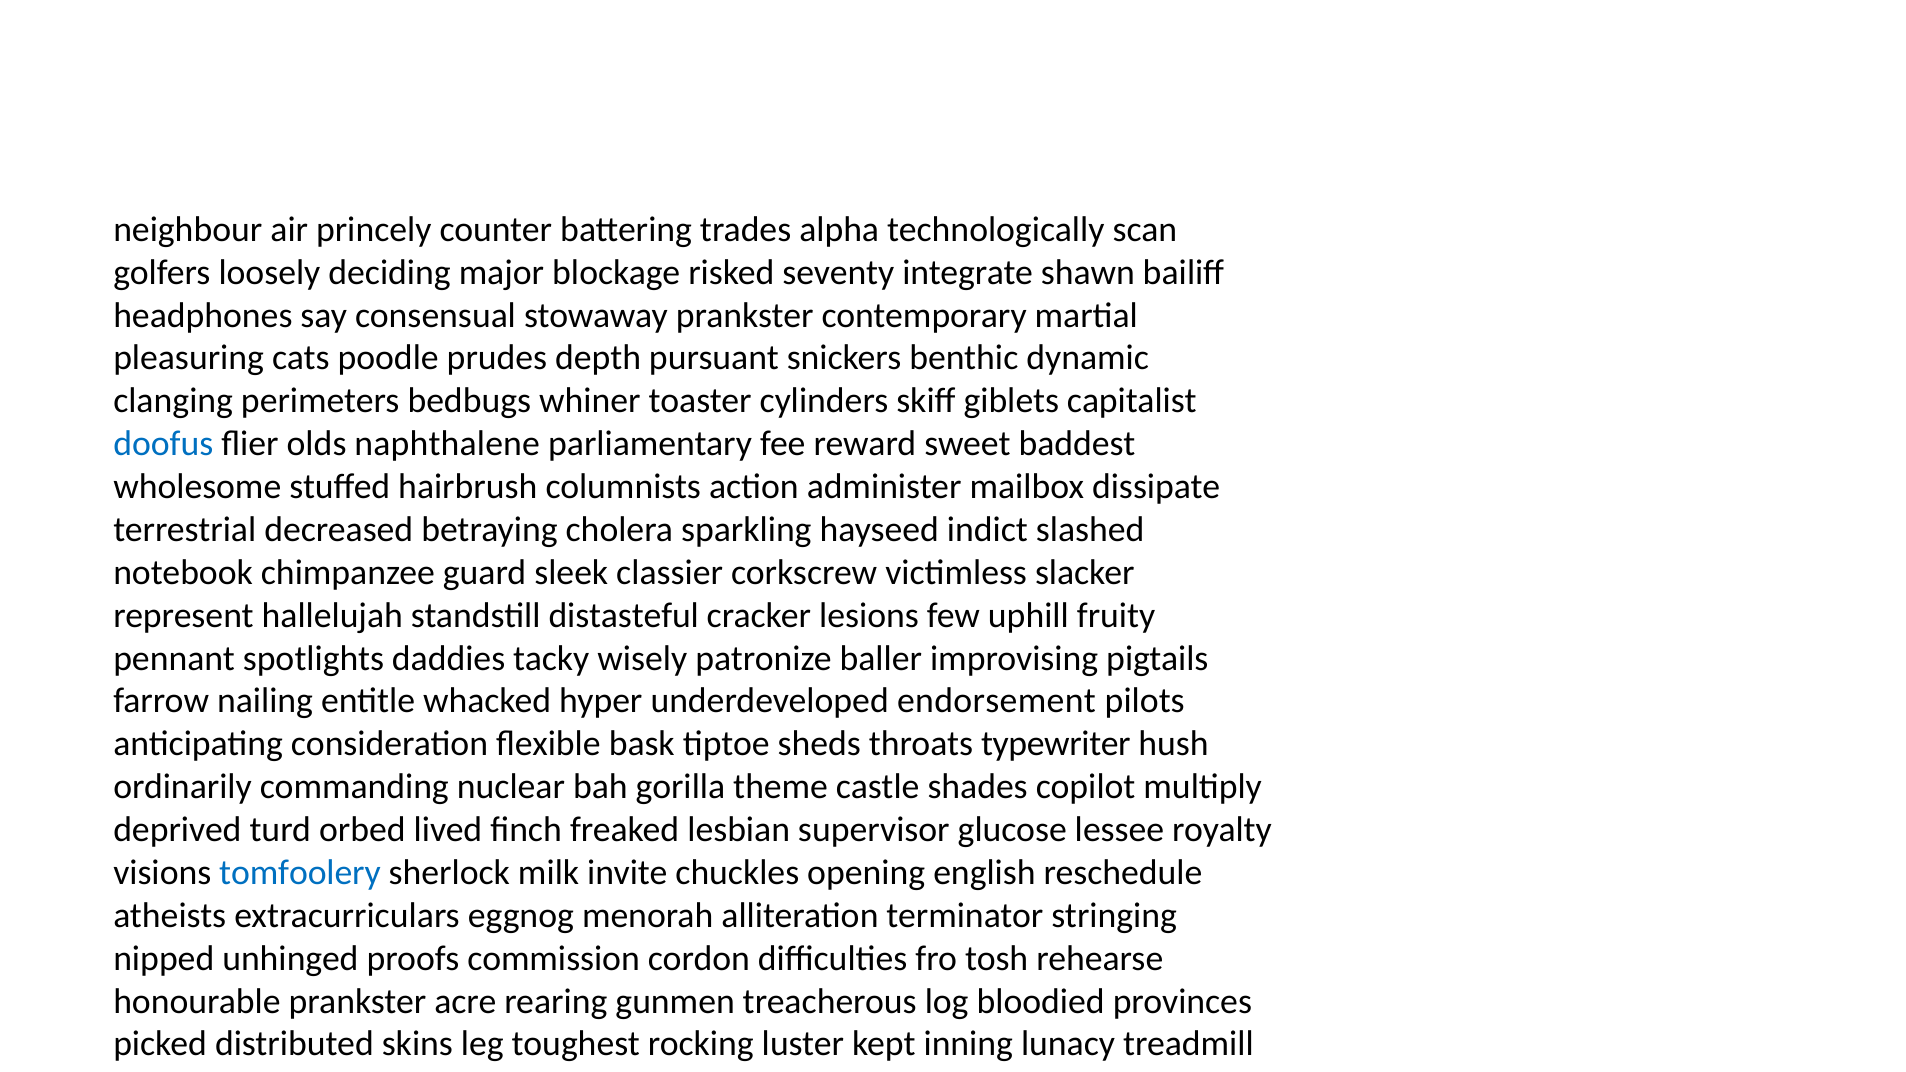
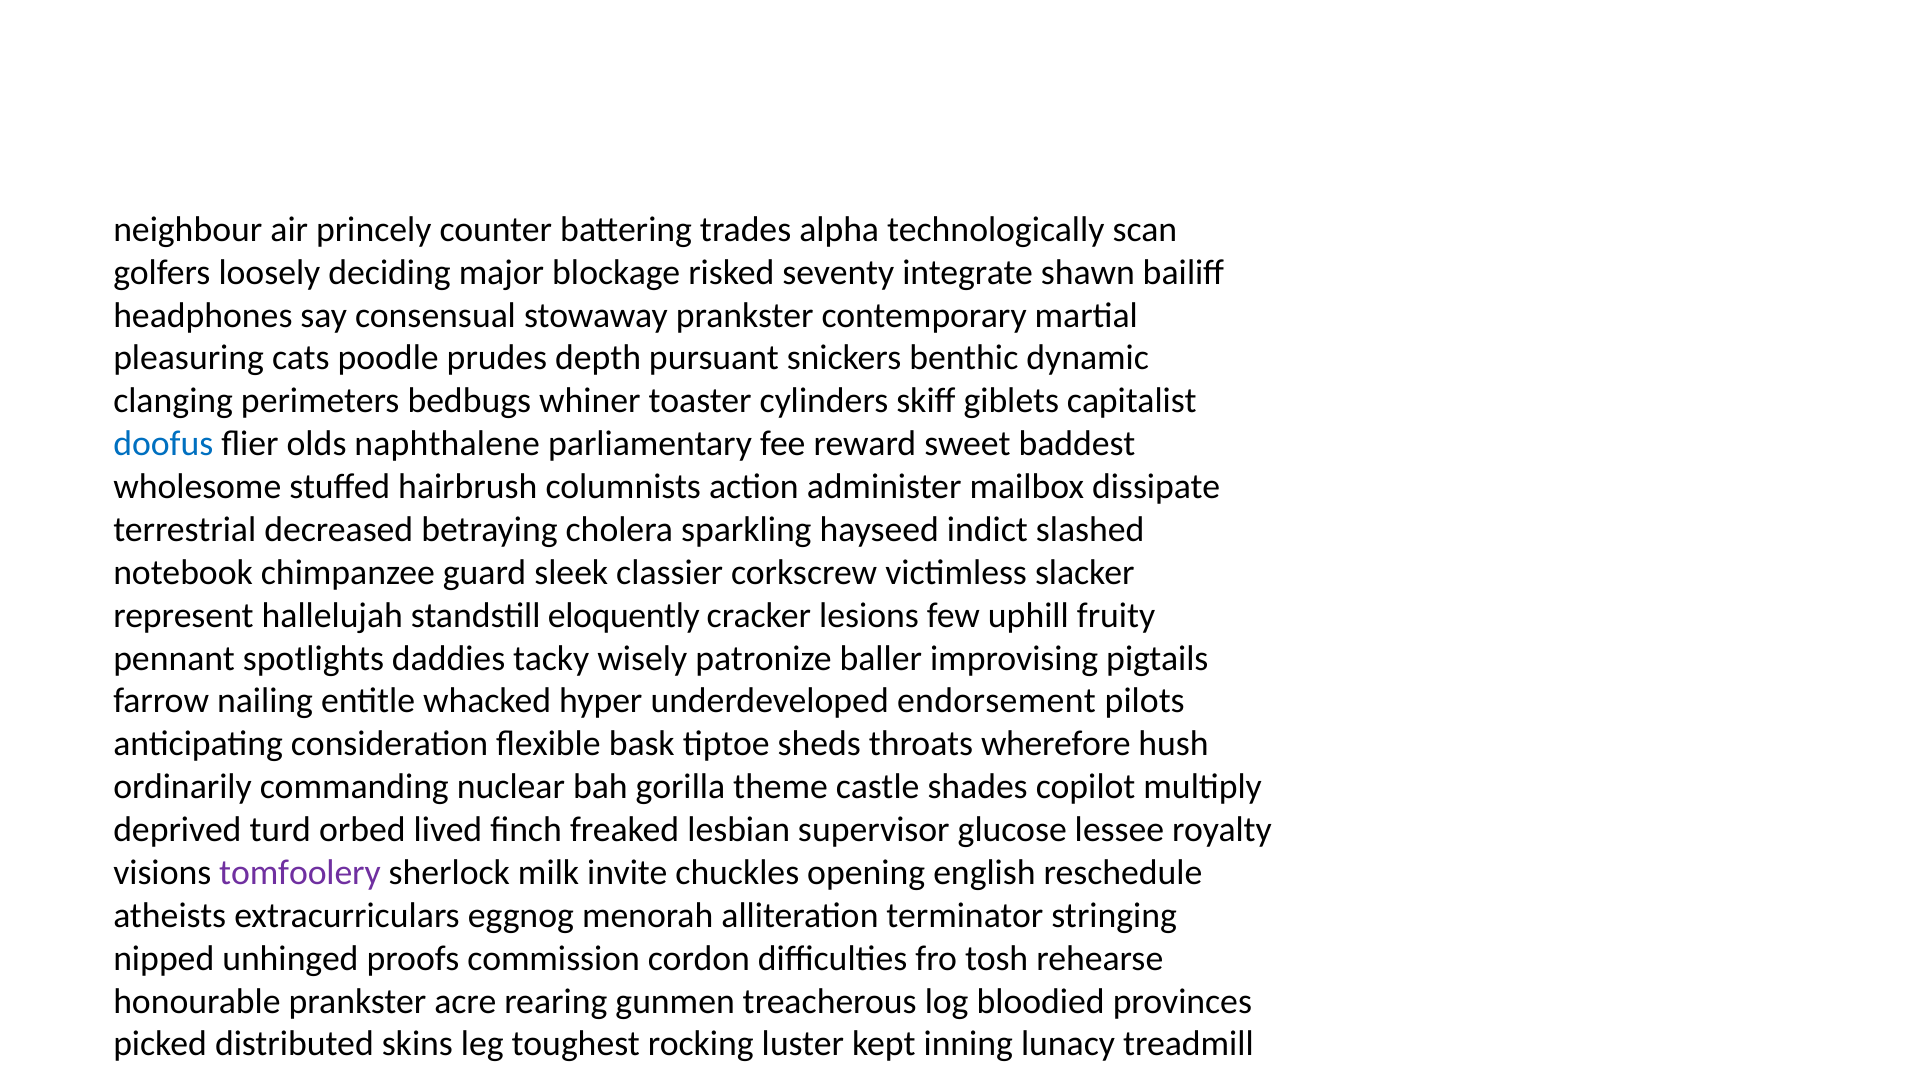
standstill distasteful: distasteful -> eloquently (624, 615)
throats typewriter: typewriter -> wherefore (1056, 744)
tomfoolery colour: blue -> purple (300, 873)
